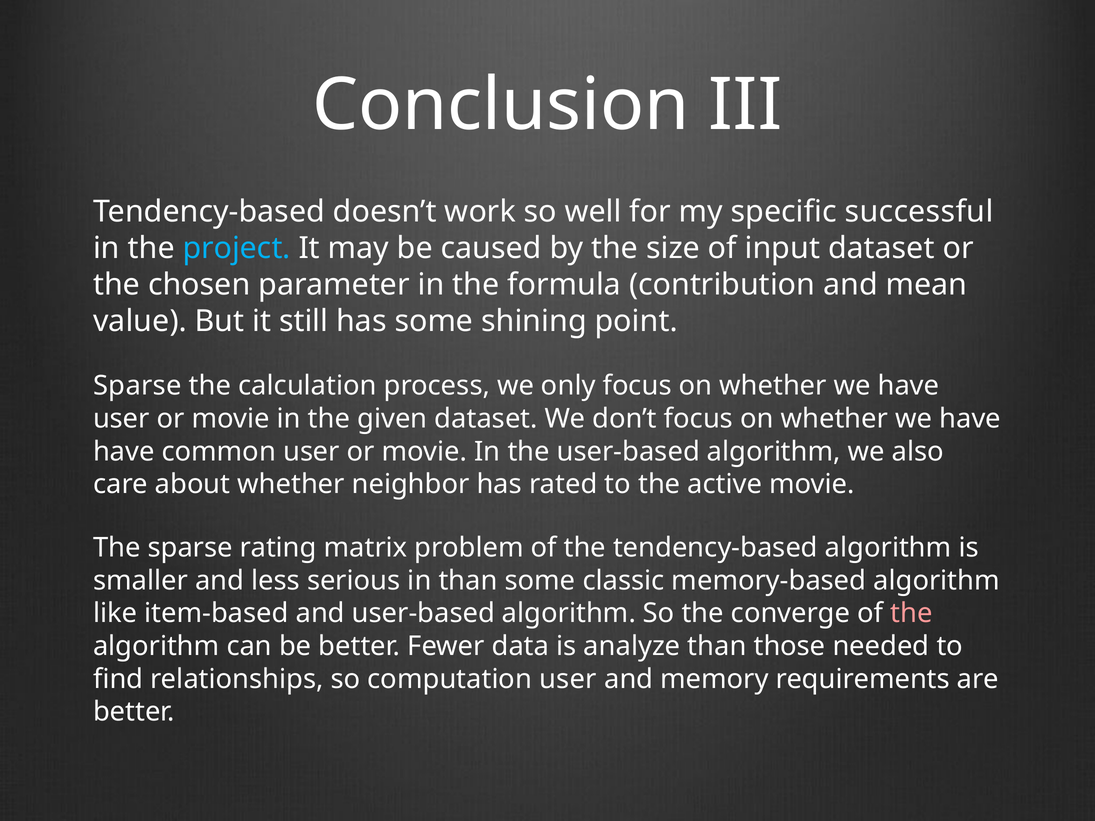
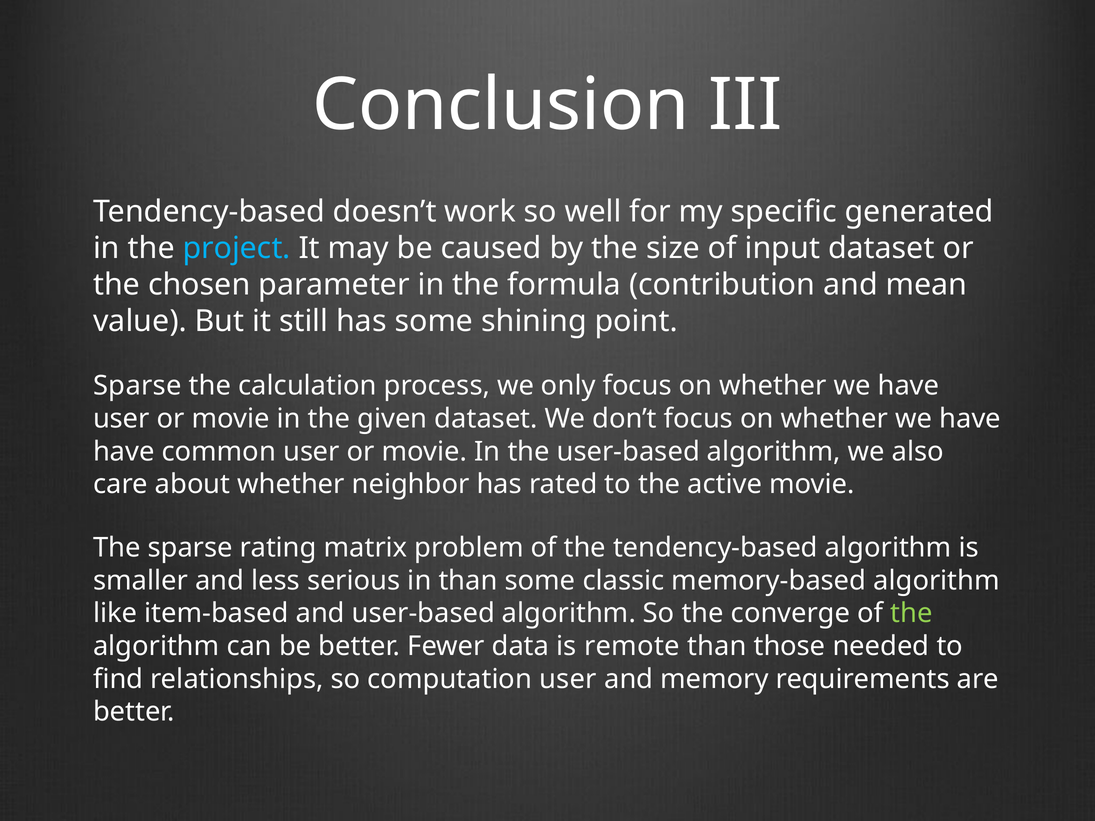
successful: successful -> generated (919, 212)
the colour: pink -> light green (911, 614)
analyze: analyze -> remote (632, 646)
